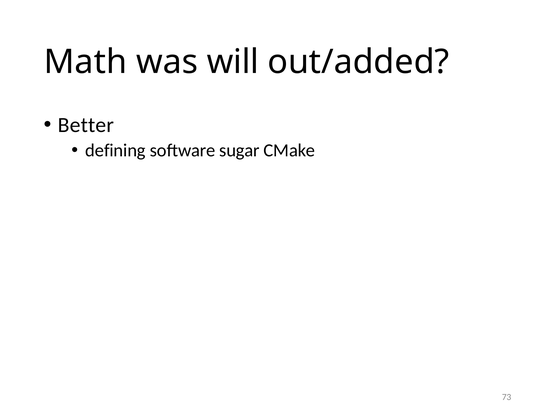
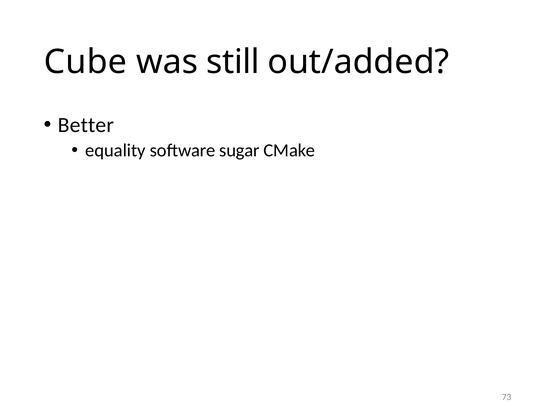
Math: Math -> Cube (85, 62)
will: will -> still (233, 62)
defining: defining -> equality (115, 151)
